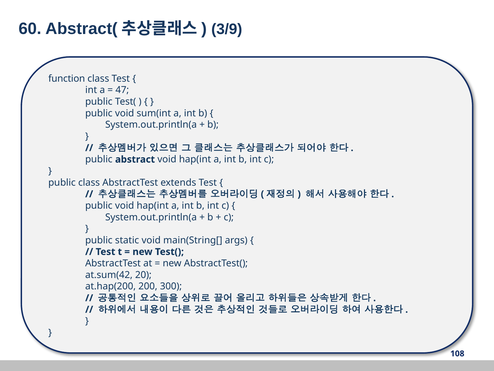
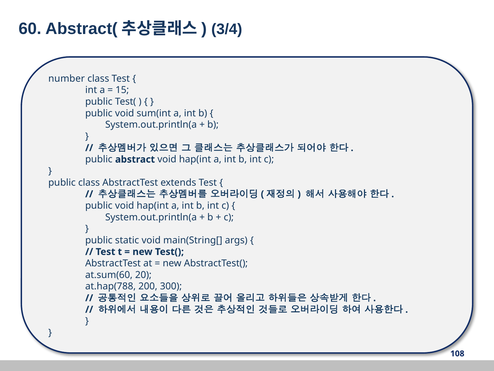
3/9: 3/9 -> 3/4 (227, 29)
function: function -> number (67, 78)
47: 47 -> 15 (122, 90)
at.sum(42: at.sum(42 -> at.sum(60 (109, 275)
at.hap(200: at.hap(200 -> at.hap(788 (111, 286)
